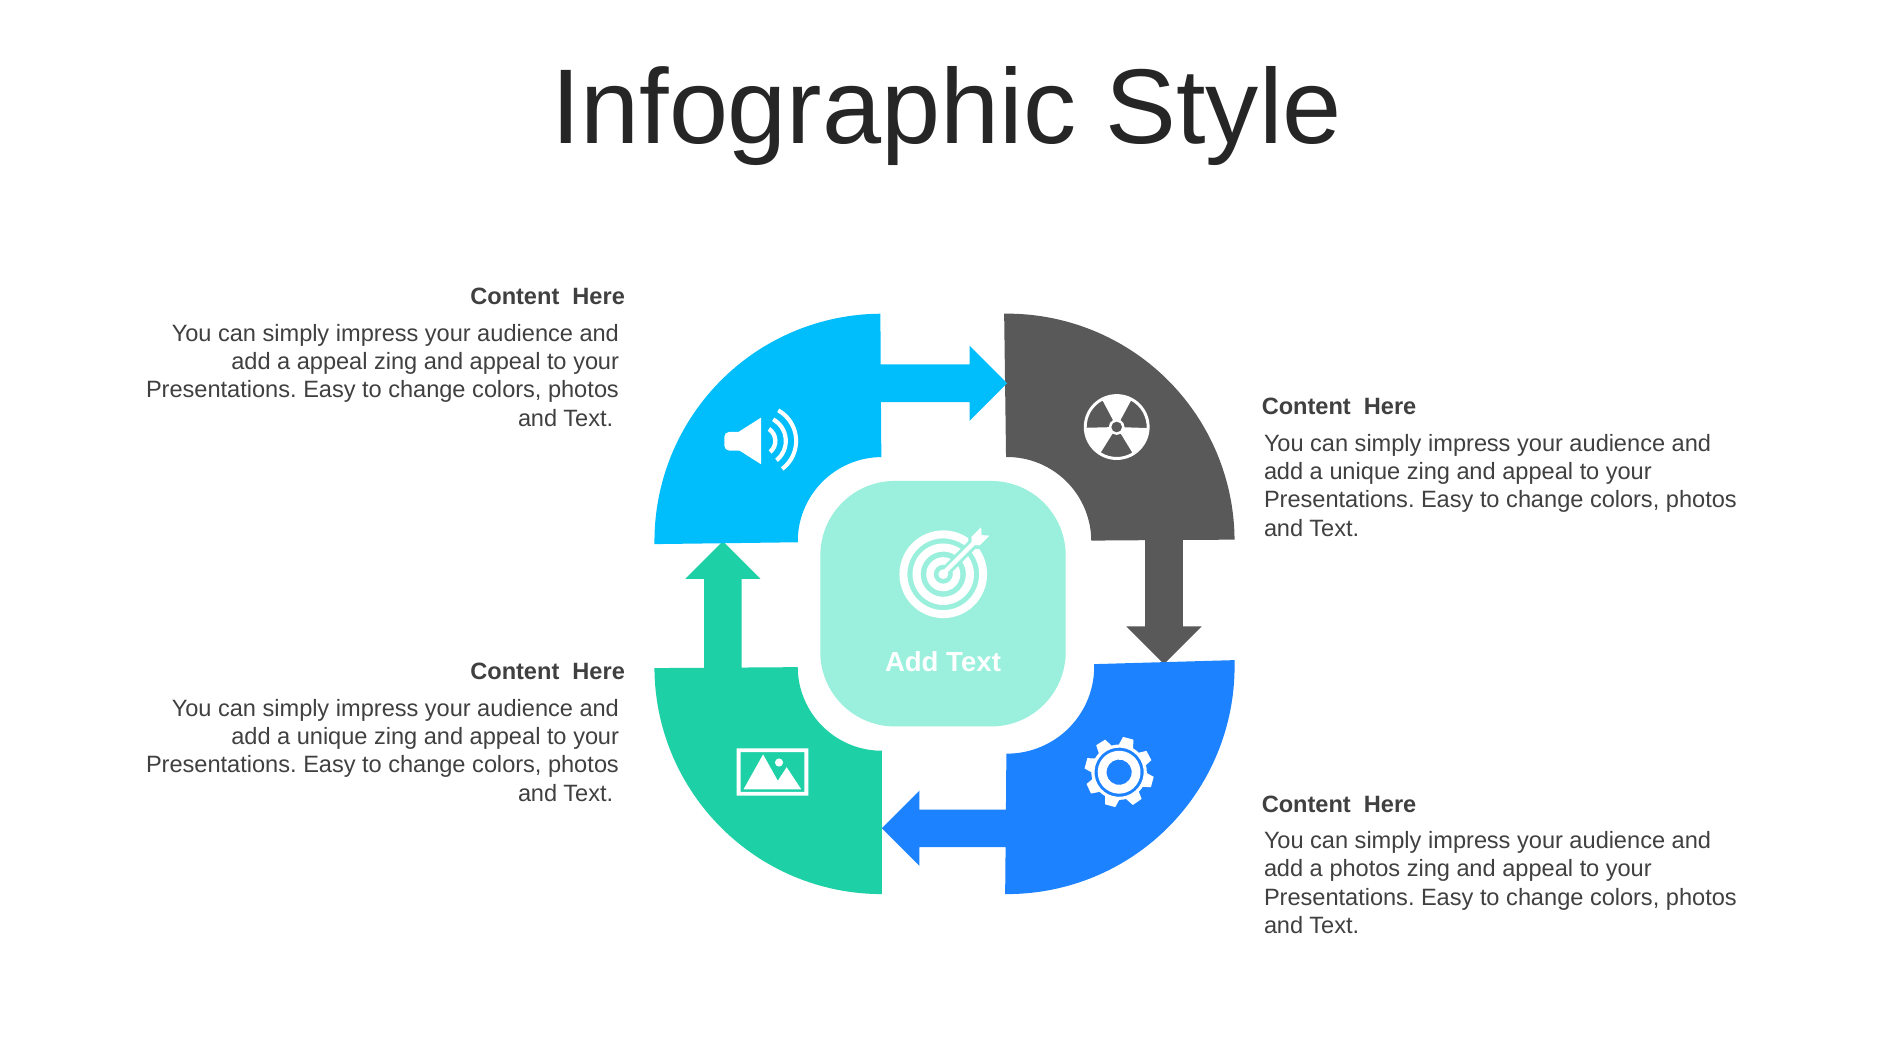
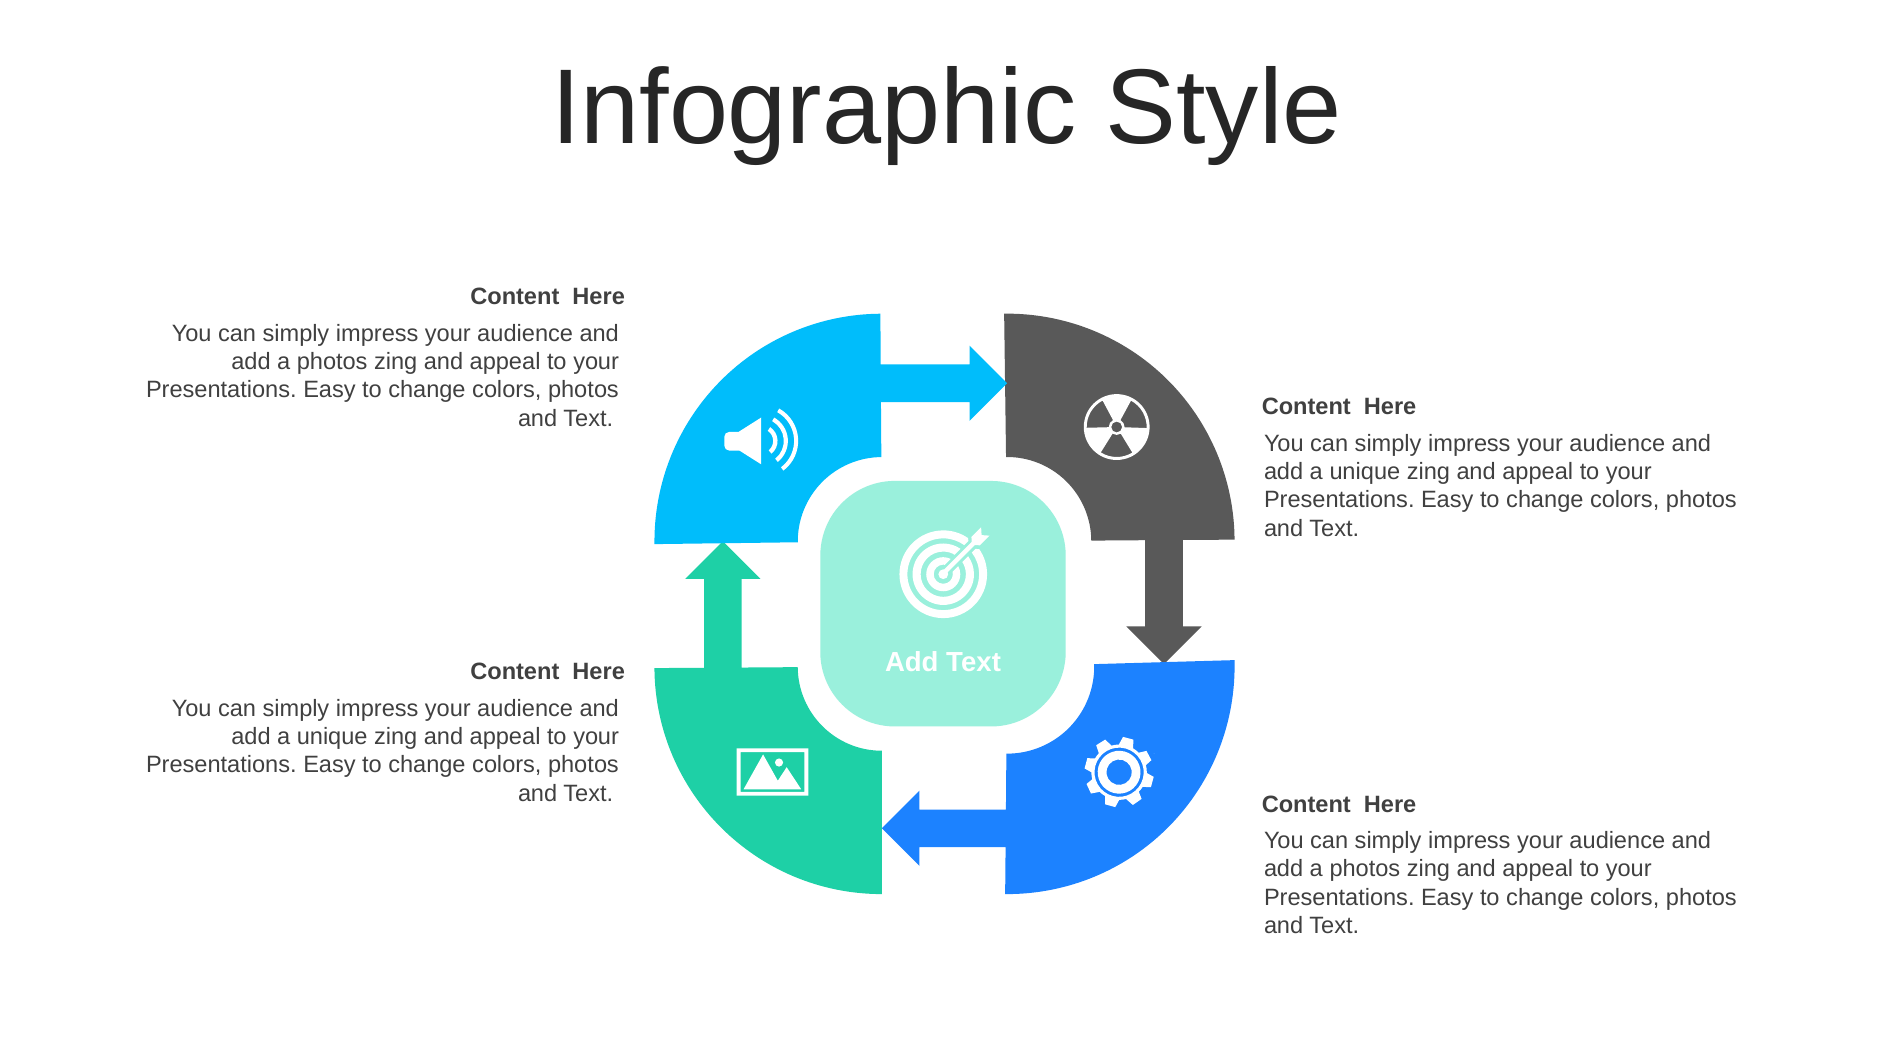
appeal: appeal -> photos (332, 362)
